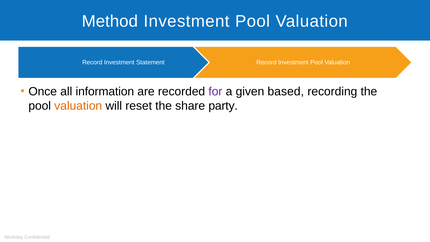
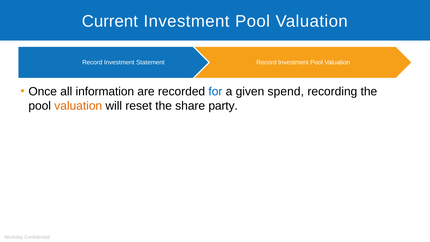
Method: Method -> Current (110, 21)
for colour: purple -> blue (215, 92)
based: based -> spend (286, 92)
